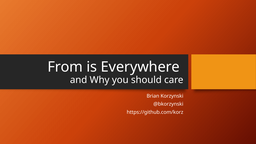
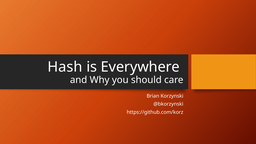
From: From -> Hash (65, 67)
